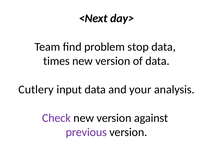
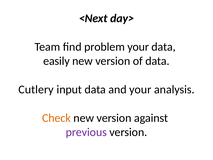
problem stop: stop -> your (138, 47)
times: times -> easily (57, 61)
Check colour: purple -> orange (56, 118)
